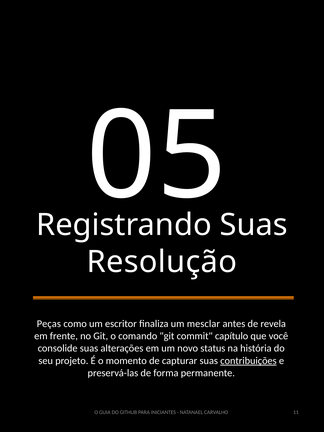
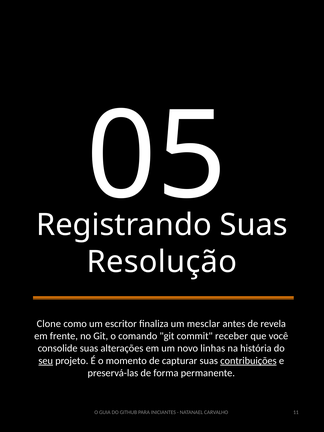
Peças: Peças -> Clone (49, 324)
capítulo: capítulo -> receber (232, 336)
status: status -> linhas (213, 348)
seu underline: none -> present (46, 361)
